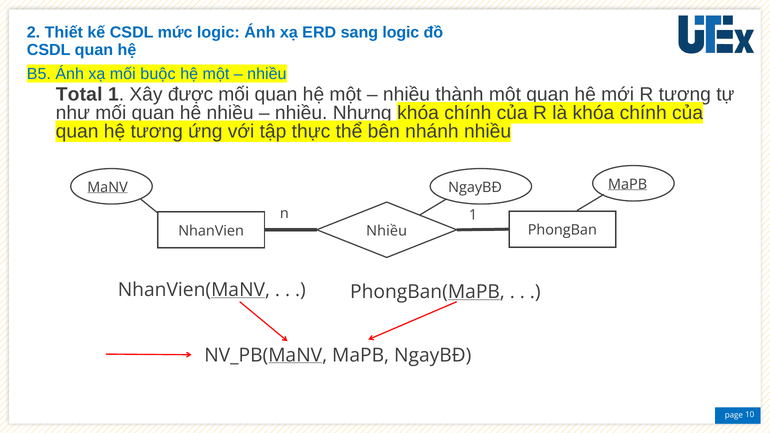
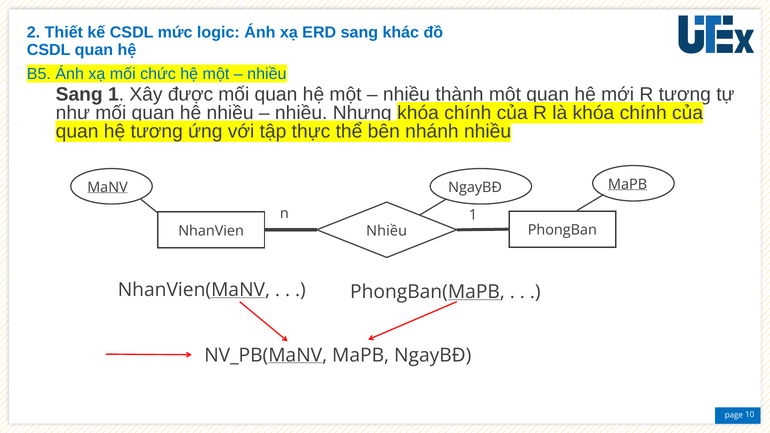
sang logic: logic -> khác (401, 33)
buộc: buộc -> chức (158, 74)
Total: Total -> Sang (79, 95)
